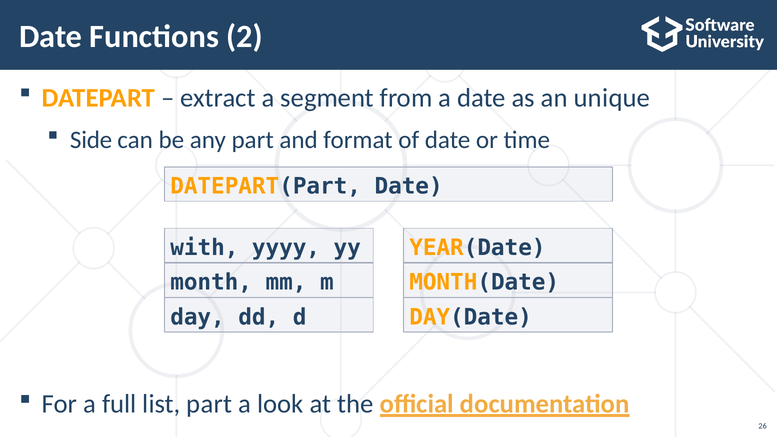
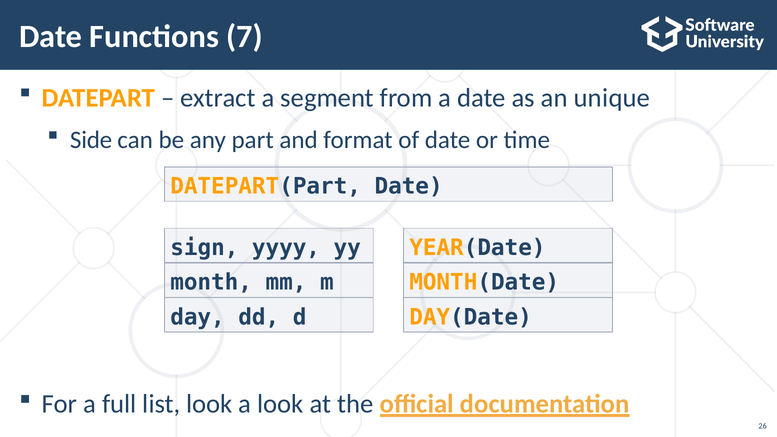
2: 2 -> 7 (244, 37)
with: with -> sign (204, 248)
list part: part -> look (209, 404)
